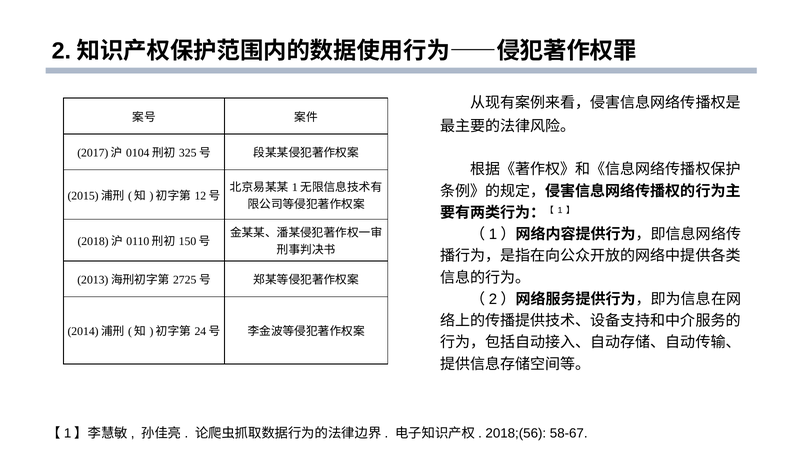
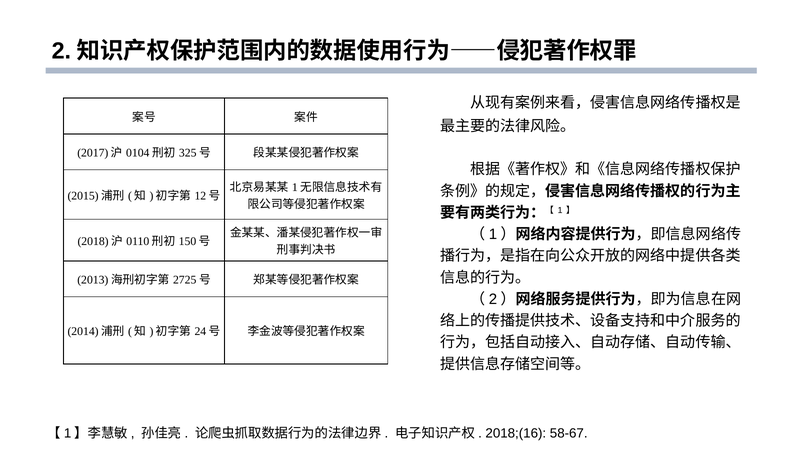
2018;(56: 2018;(56 -> 2018;(16 (516, 433)
